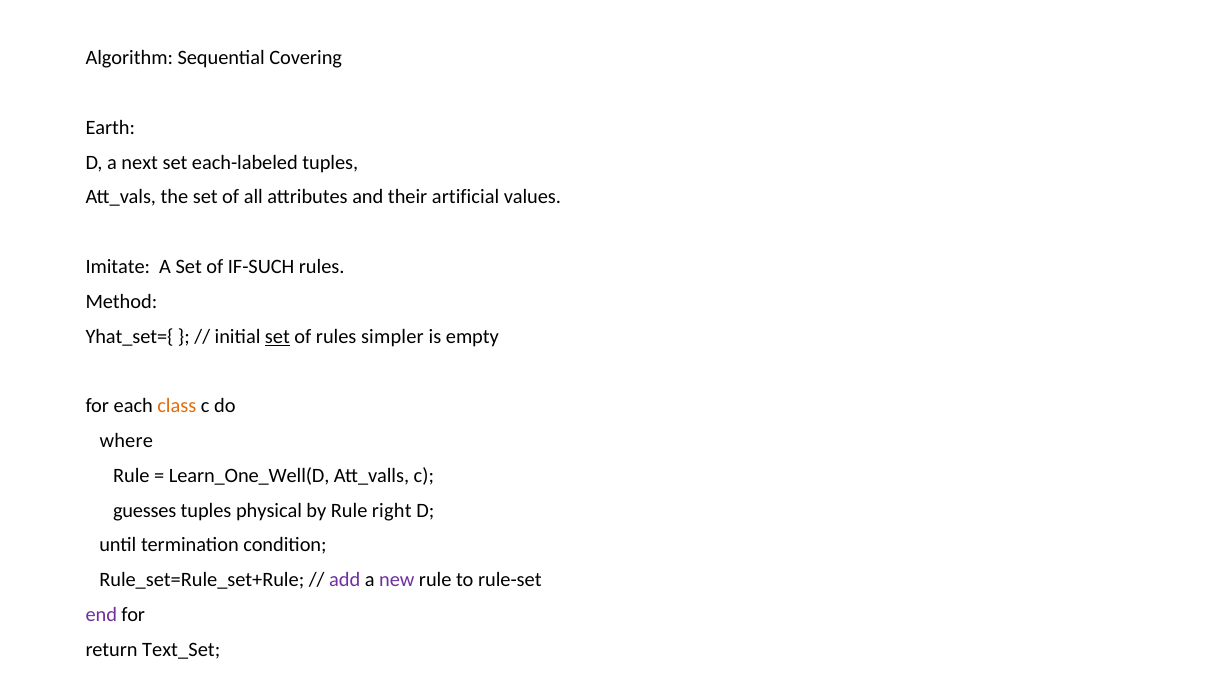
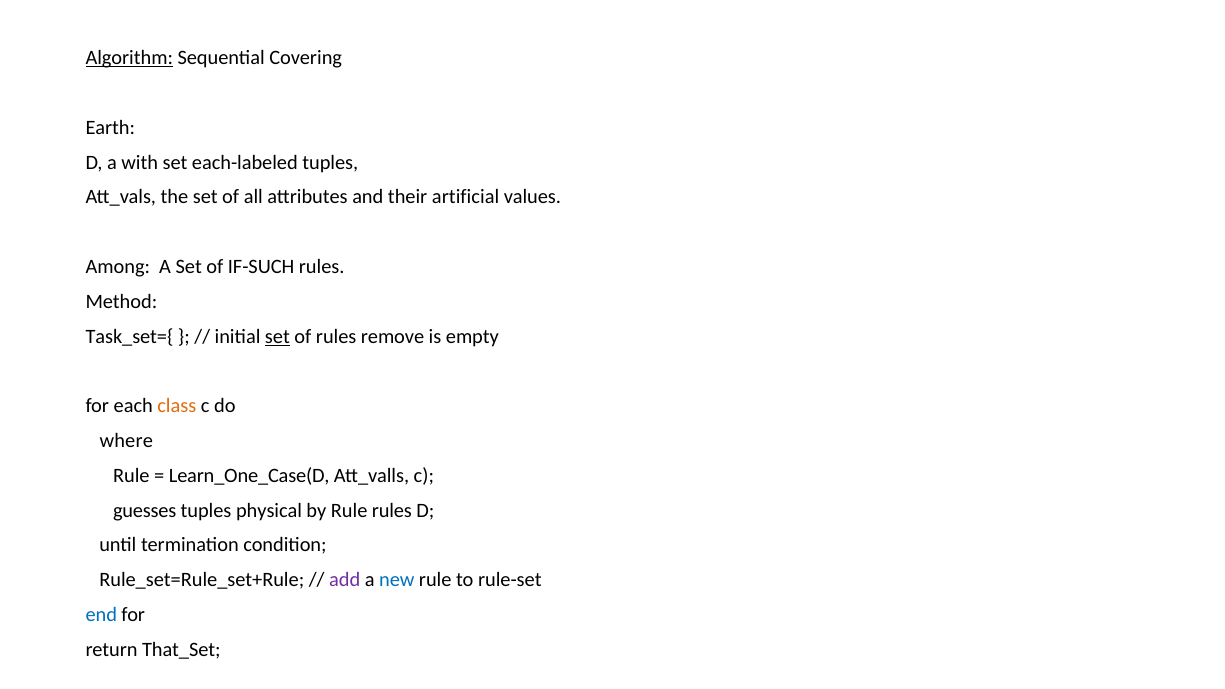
Algorithm underline: none -> present (129, 58)
next: next -> with (140, 162)
Imitate: Imitate -> Among (118, 267)
Yhat_set={: Yhat_set={ -> Task_set={ (130, 336)
simpler: simpler -> remove (393, 336)
Learn_One_Well(D: Learn_One_Well(D -> Learn_One_Case(D (249, 476)
Rule right: right -> rules (392, 510)
new colour: purple -> blue (397, 580)
end colour: purple -> blue (101, 615)
Text_Set: Text_Set -> That_Set (181, 650)
